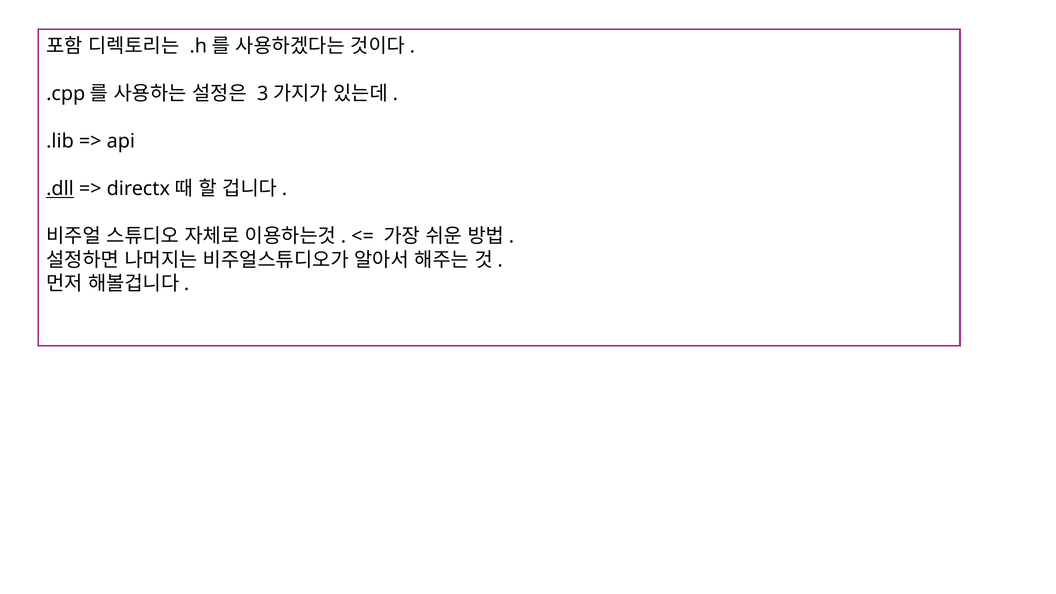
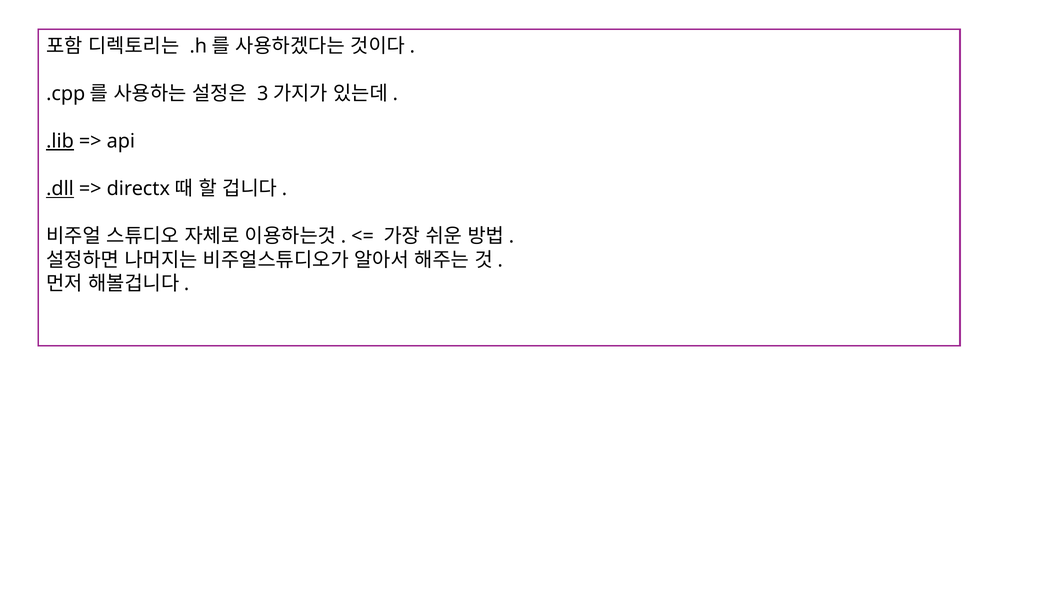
.lib underline: none -> present (60, 141)
